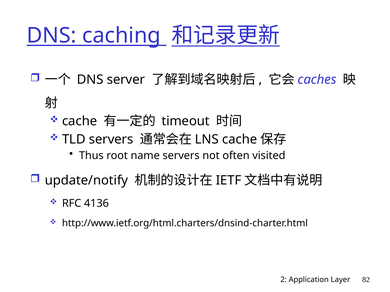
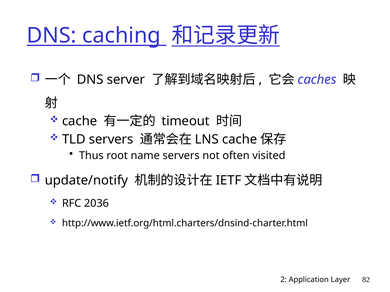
4136: 4136 -> 2036 (96, 204)
